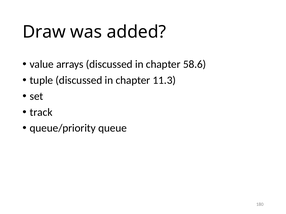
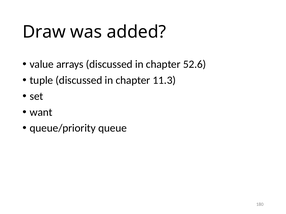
58.6: 58.6 -> 52.6 (195, 64)
track: track -> want (41, 112)
